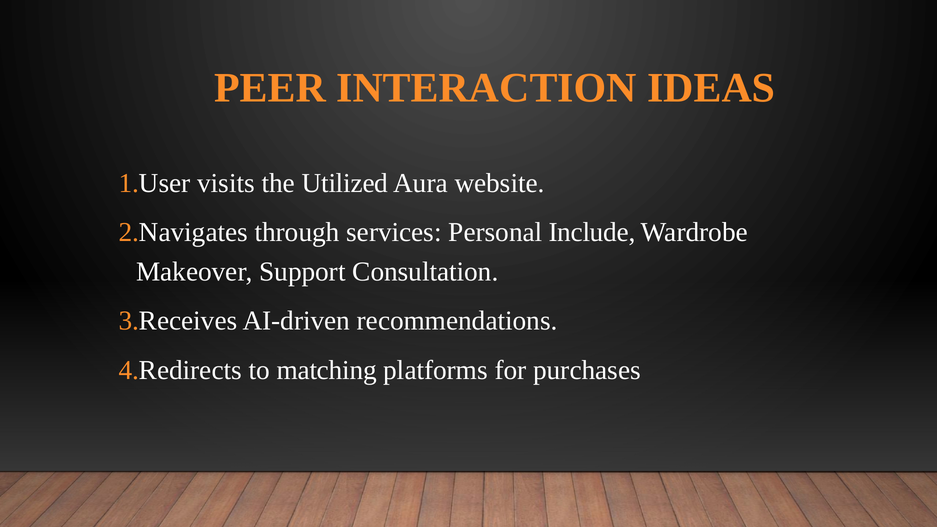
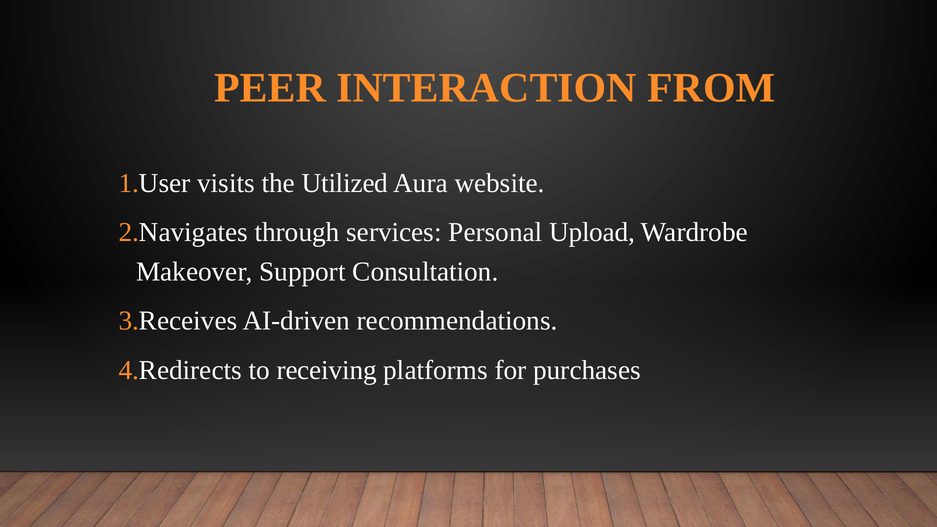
IDEAS: IDEAS -> FROM (711, 88)
Include: Include -> Upload (592, 232)
matching: matching -> receiving (327, 370)
